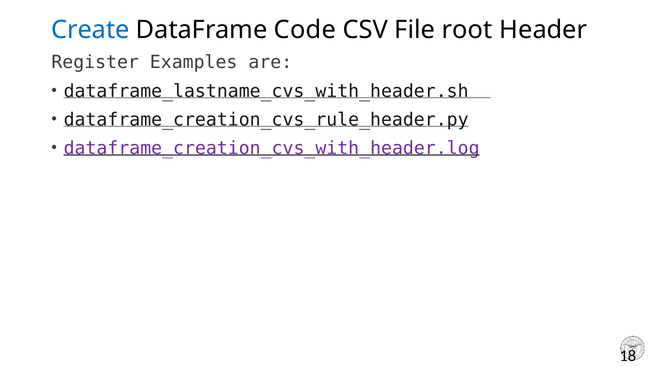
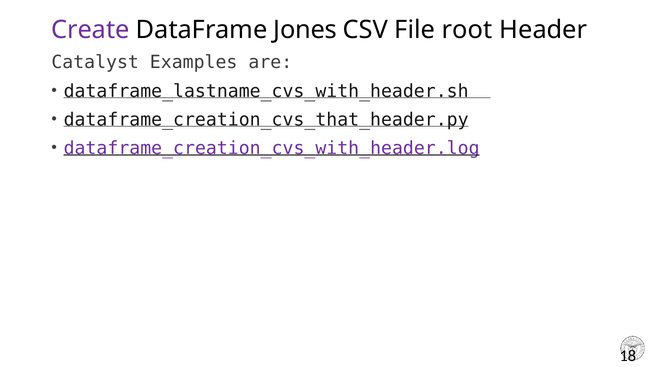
Create colour: blue -> purple (90, 30)
Code: Code -> Jones (305, 30)
Register: Register -> Catalyst (95, 62)
dataframe_creation_cvs_rule_header.py: dataframe_creation_cvs_rule_header.py -> dataframe_creation_cvs_that_header.py (266, 120)
